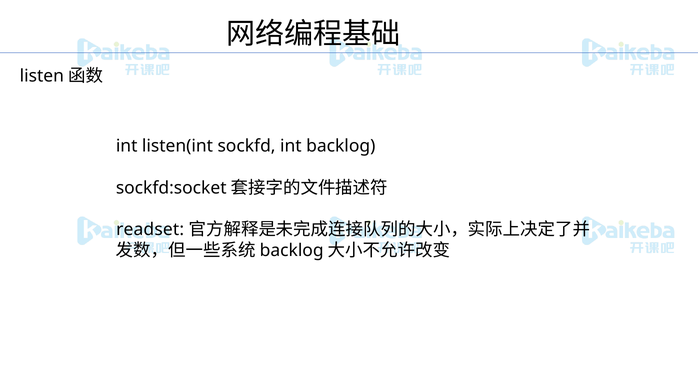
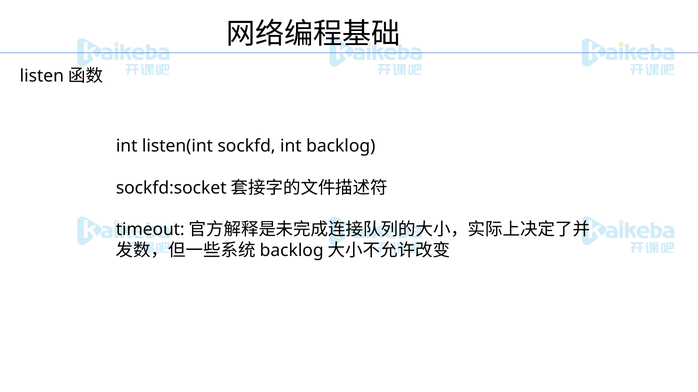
readset: readset -> timeout (150, 230)
